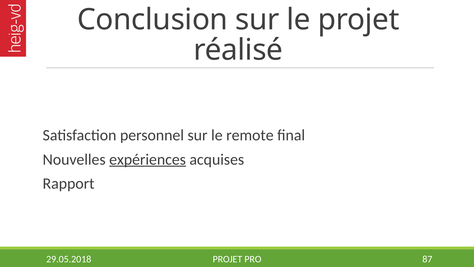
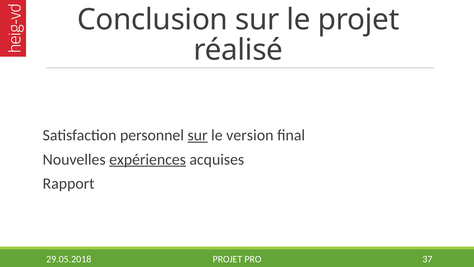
sur underline: none -> present (198, 135)
remote: remote -> version (250, 135)
87: 87 -> 37 (427, 259)
